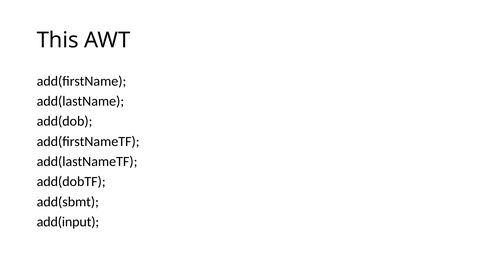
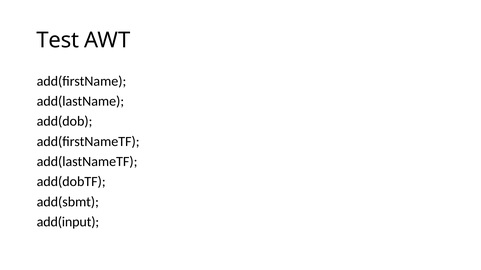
This: This -> Test (58, 40)
